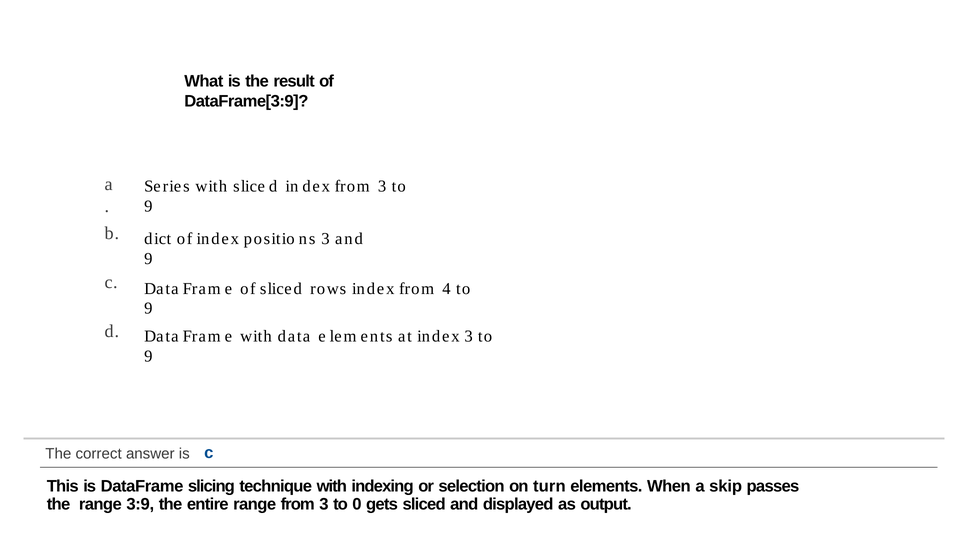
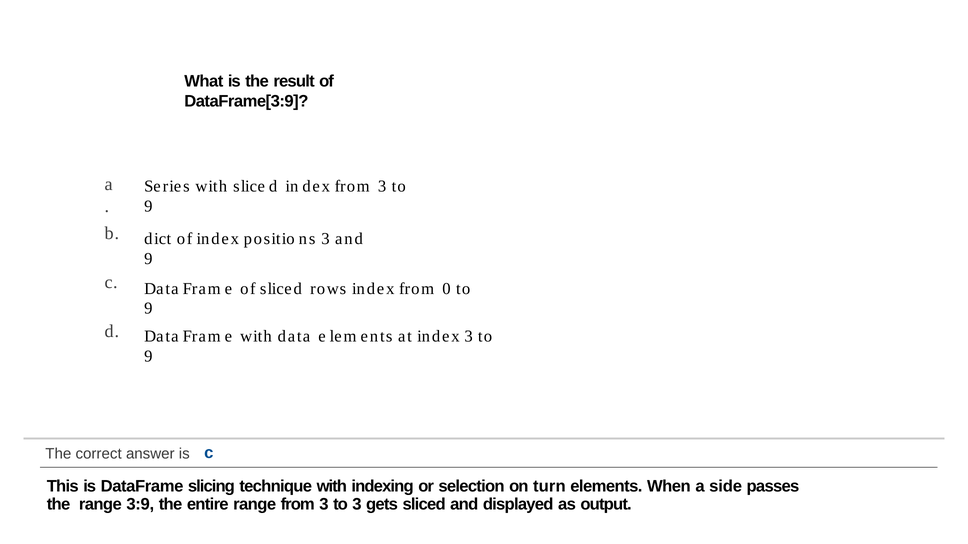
4: 4 -> 0 (446, 289)
skip: skip -> side (726, 487)
to 0: 0 -> 3 (357, 505)
